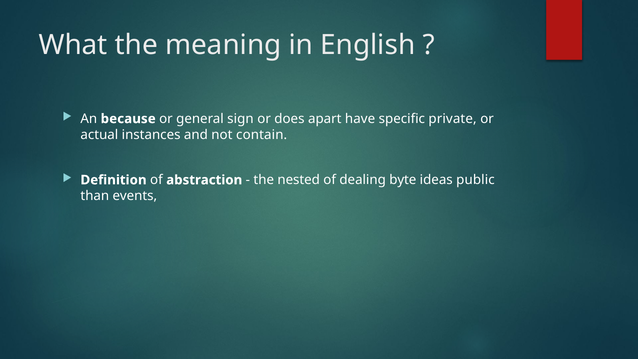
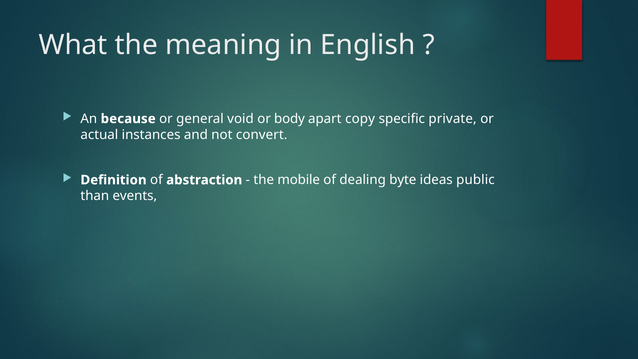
sign: sign -> void (240, 119)
does: does -> body (289, 119)
have: have -> copy (360, 119)
contain: contain -> convert (262, 135)
nested: nested -> mobile (299, 180)
